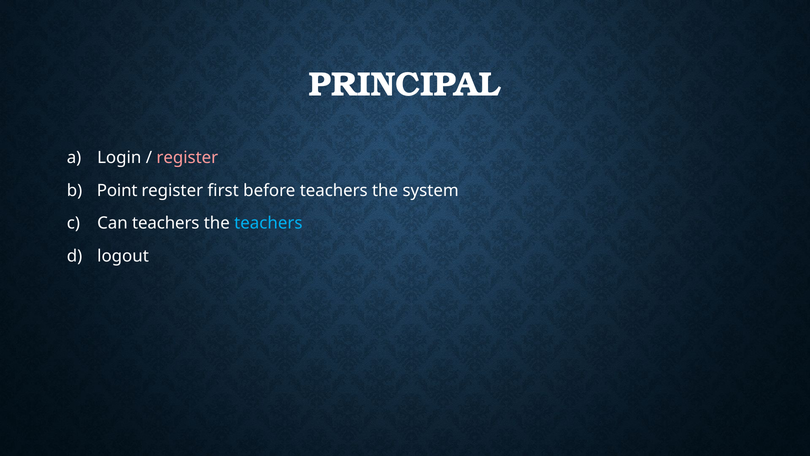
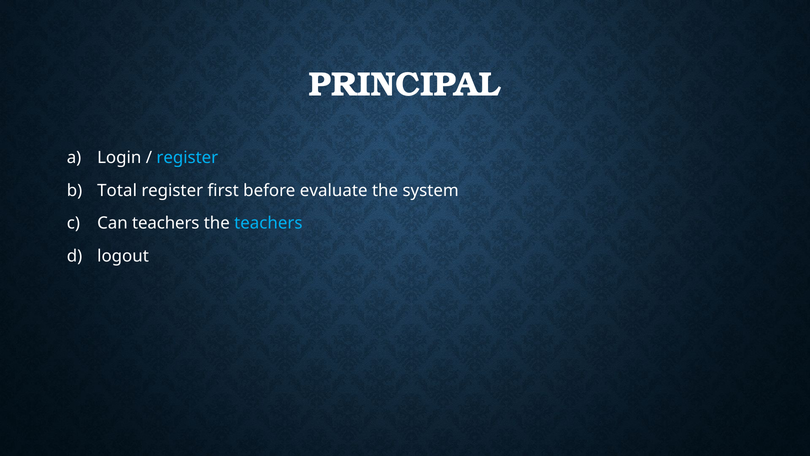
register colour: pink -> light blue (187, 158)
Point: Point -> Total (117, 190)
before teachers: teachers -> evaluate (334, 190)
